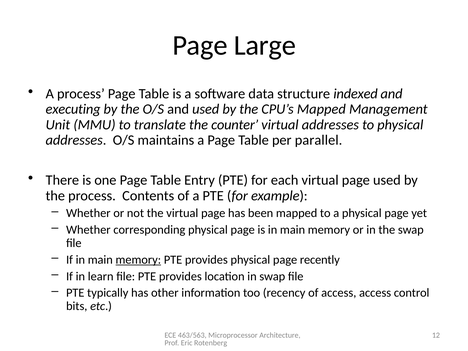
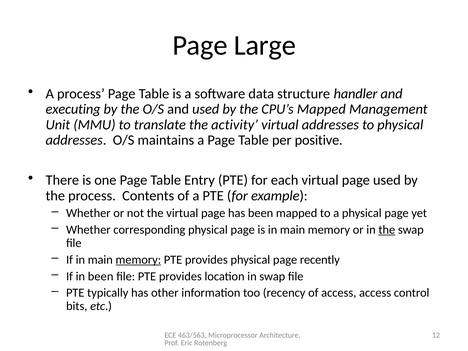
indexed: indexed -> handler (356, 94)
counter: counter -> activity (235, 125)
parallel: parallel -> positive (319, 140)
the underline: none -> present (387, 230)
in learn: learn -> been (101, 276)
